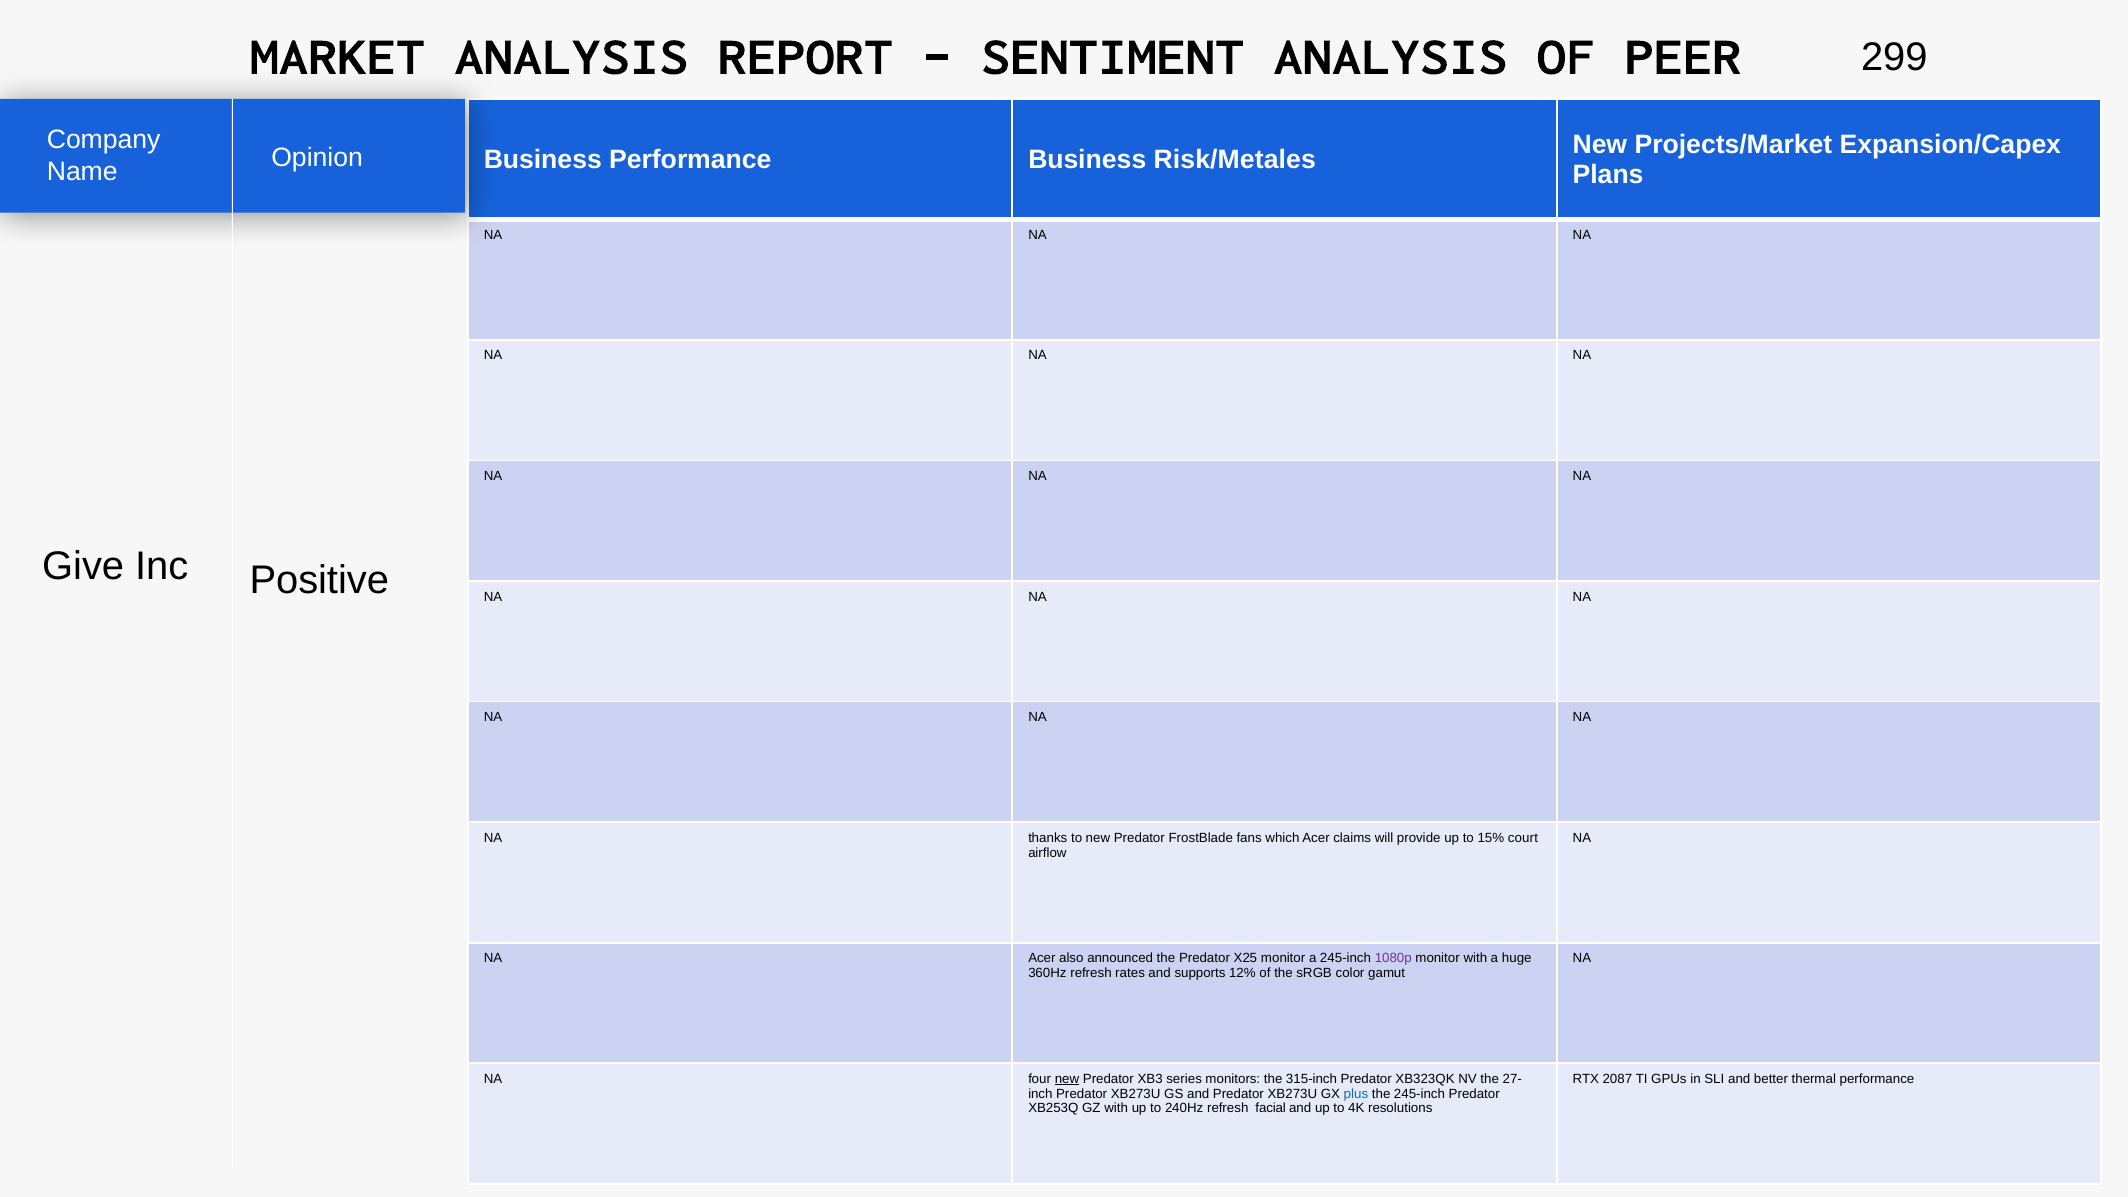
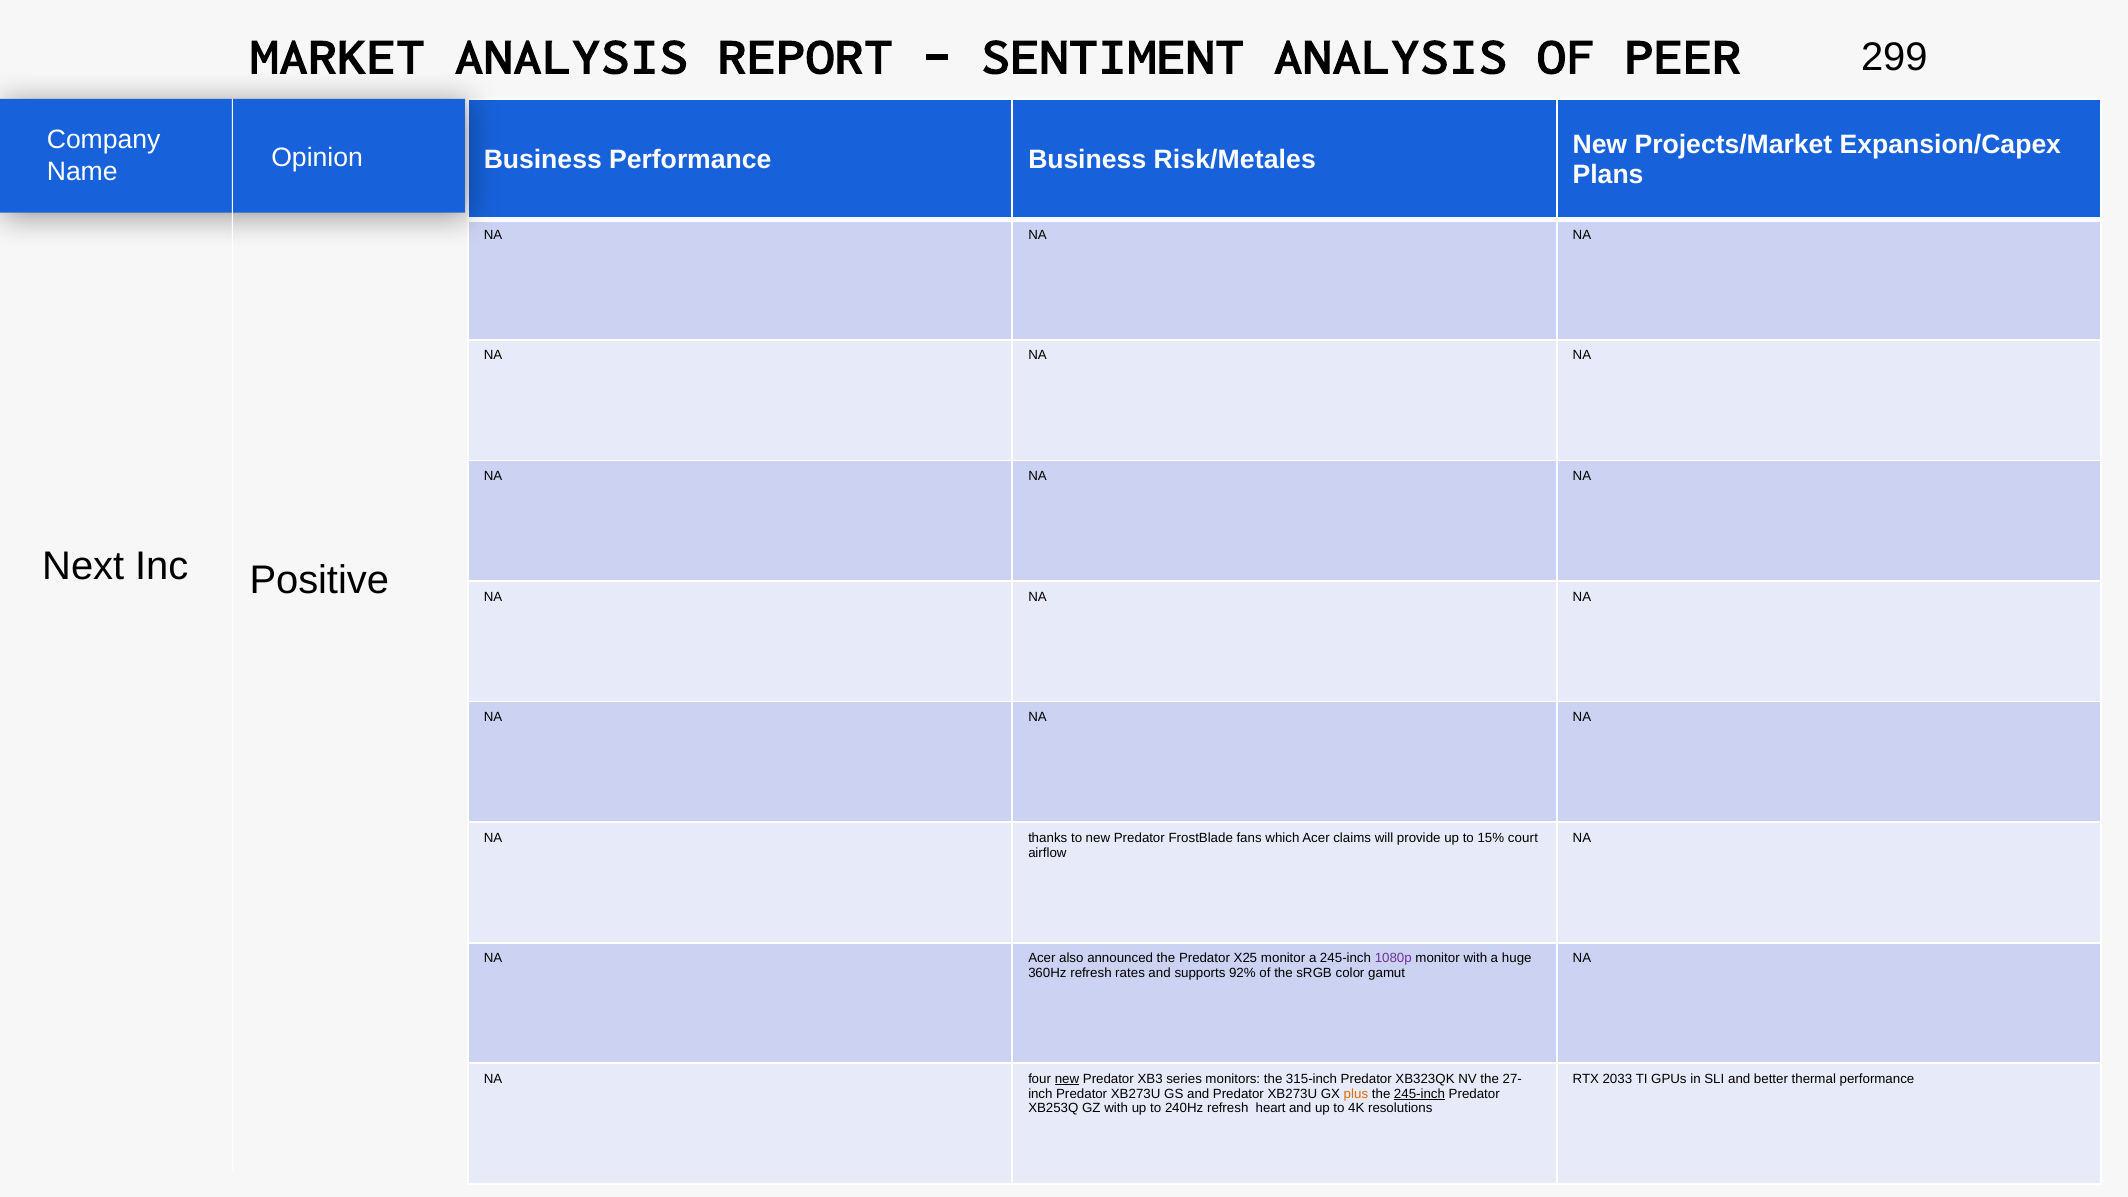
Give: Give -> Next (83, 567)
12%: 12% -> 92% (1242, 973)
2087: 2087 -> 2033 (1617, 1079)
plus colour: blue -> orange (1356, 1094)
245-inch underline: none -> present (1419, 1094)
facial: facial -> heart (1271, 1109)
